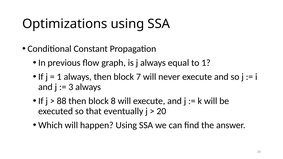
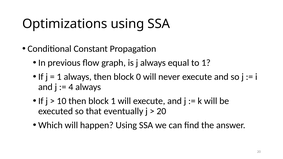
7: 7 -> 0 (138, 77)
3: 3 -> 4 (71, 87)
88: 88 -> 10 (62, 101)
block 8: 8 -> 1 (113, 101)
